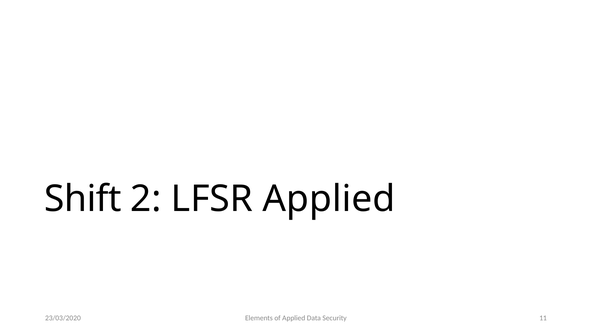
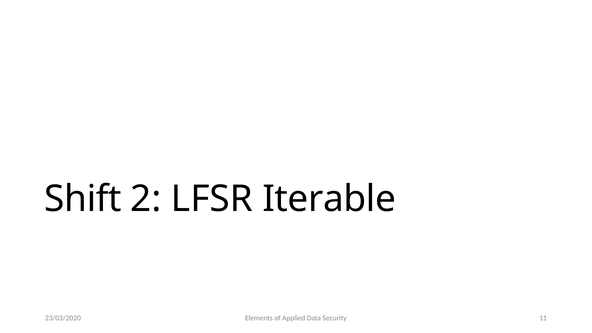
LFSR Applied: Applied -> Iterable (329, 199)
